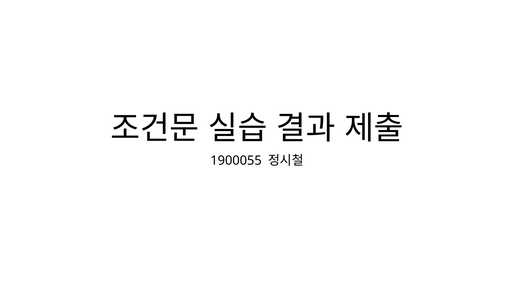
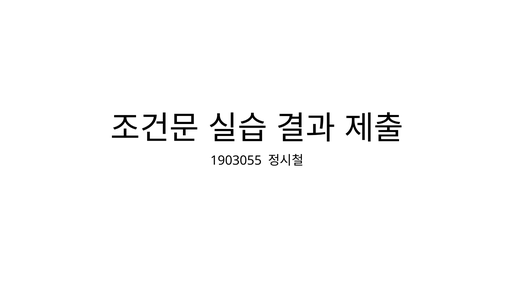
1900055: 1900055 -> 1903055 (236, 161)
